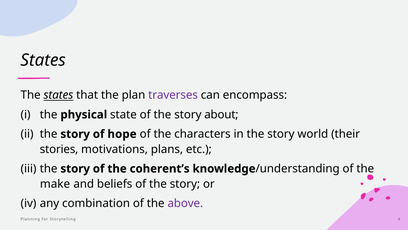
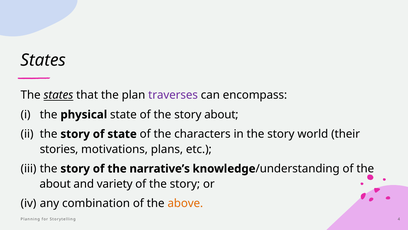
of hope: hope -> state (122, 134)
coherent’s: coherent’s -> narrative’s (160, 168)
make: make -> about (55, 184)
beliefs: beliefs -> variety (115, 184)
above colour: purple -> orange (185, 203)
